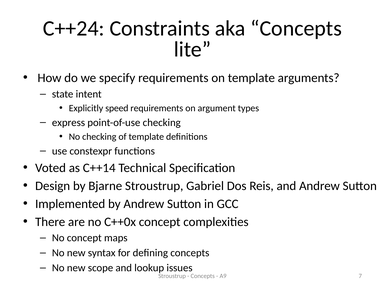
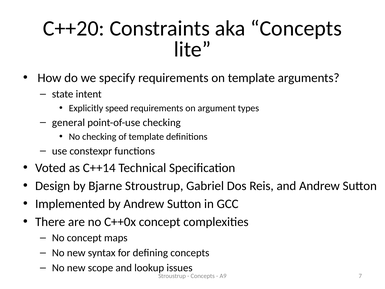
C++24: C++24 -> C++20 (74, 28)
express: express -> general (68, 122)
